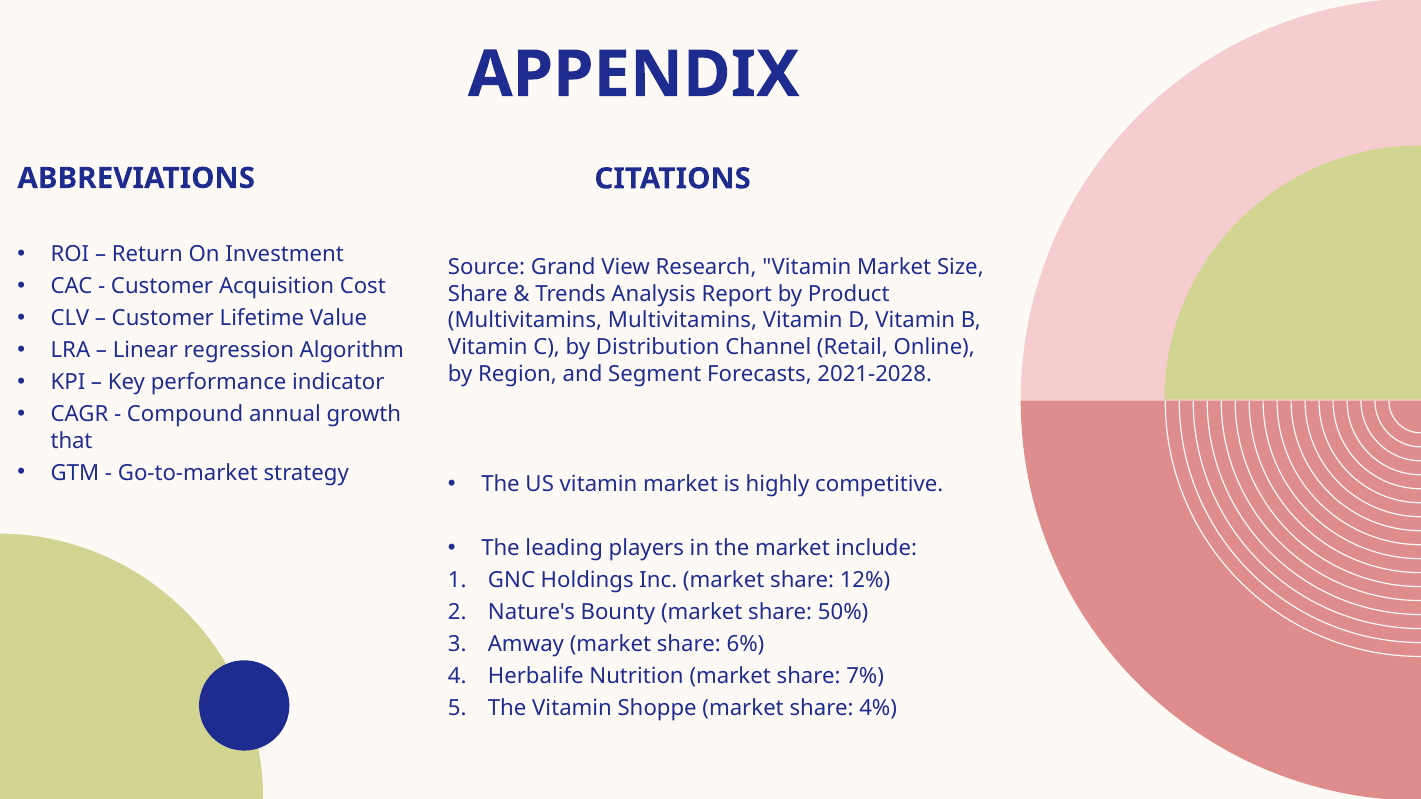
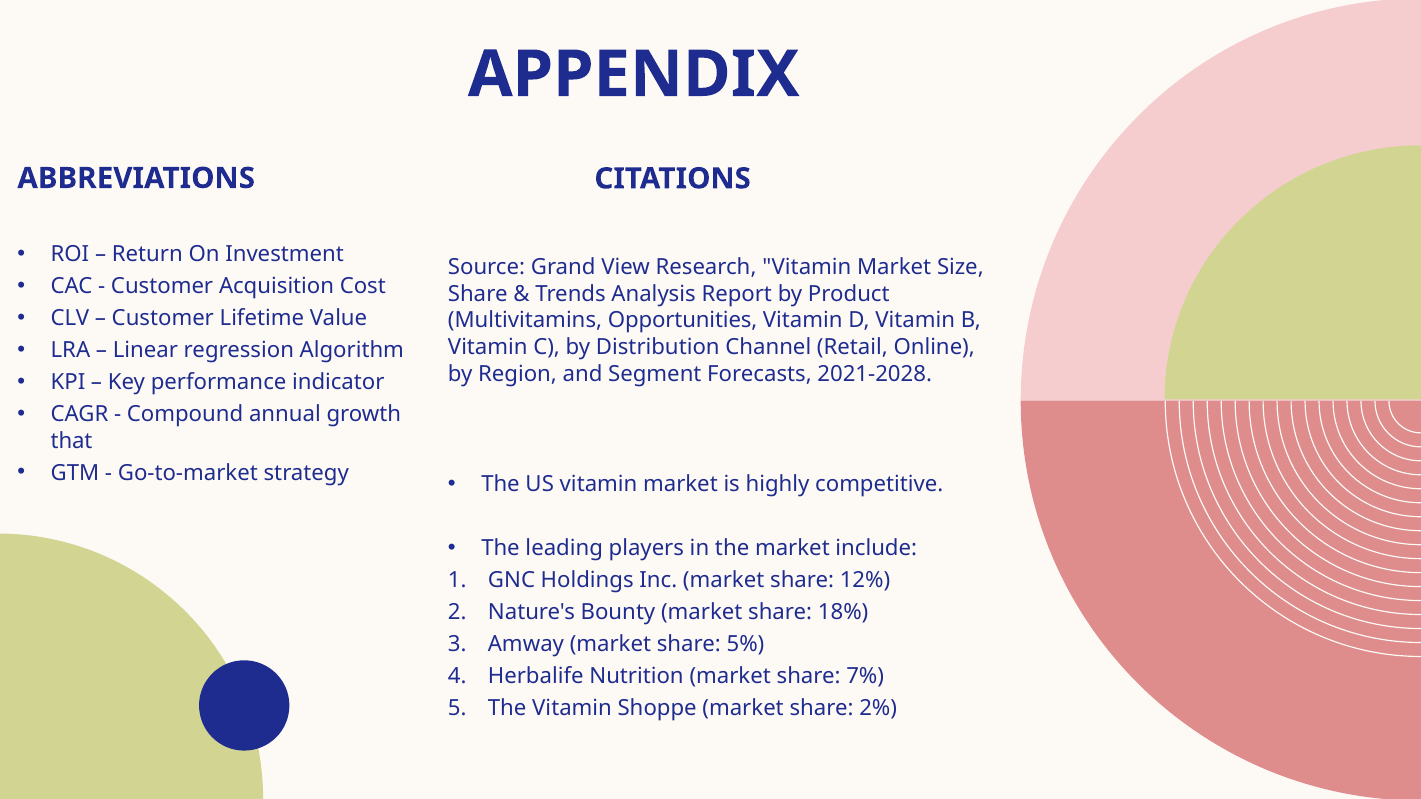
Multivitamins Multivitamins: Multivitamins -> Opportunities (683, 321)
50%: 50% -> 18% (843, 612)
6%: 6% -> 5% (745, 644)
4%: 4% -> 2% (878, 708)
